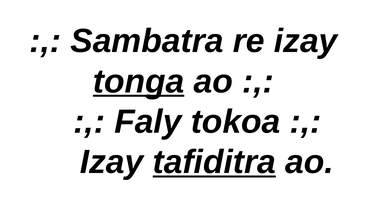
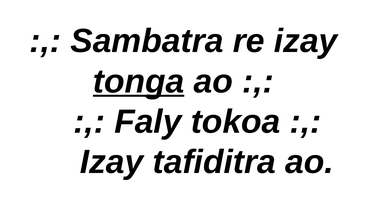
tafiditra underline: present -> none (214, 162)
